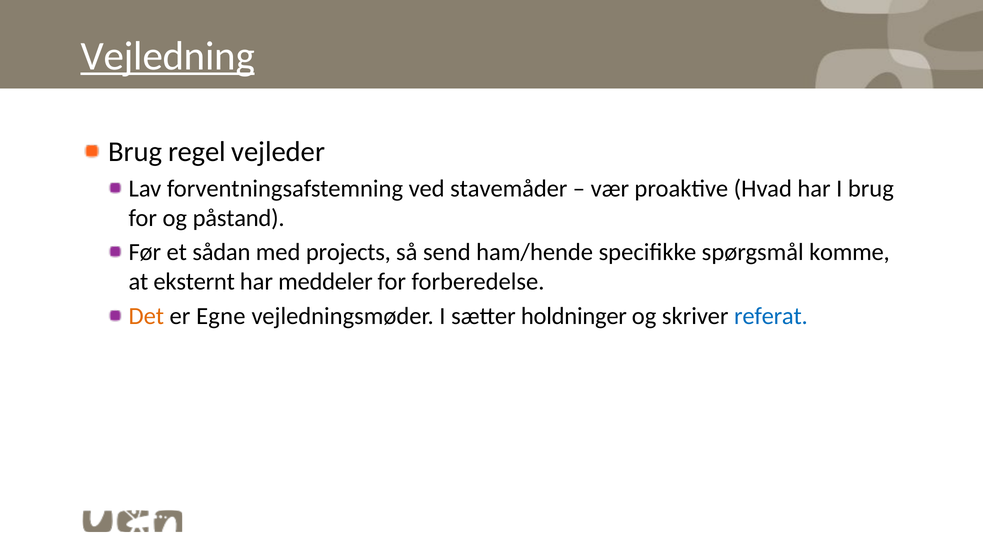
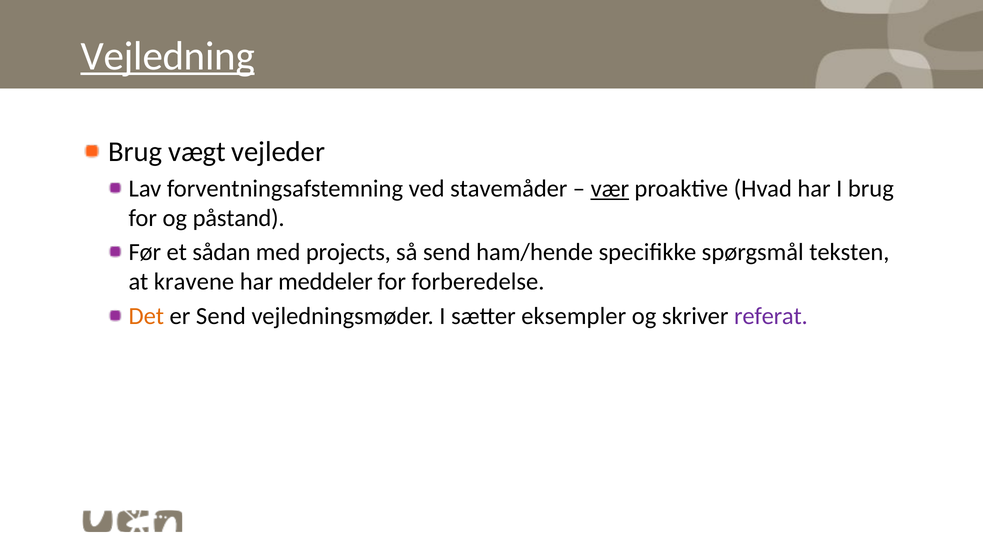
regel: regel -> vægt (197, 152)
vær underline: none -> present (610, 188)
komme: komme -> teksten (849, 252)
eksternt: eksternt -> kravene (194, 282)
er Egne: Egne -> Send (221, 316)
holdninger: holdninger -> eksempler (574, 316)
referat colour: blue -> purple (771, 316)
